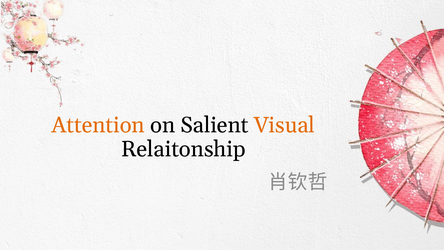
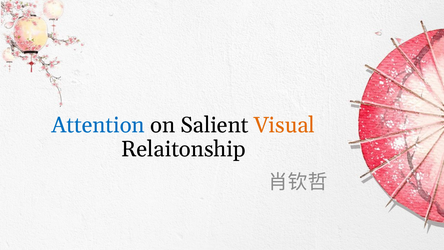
Attention colour: orange -> blue (98, 125)
